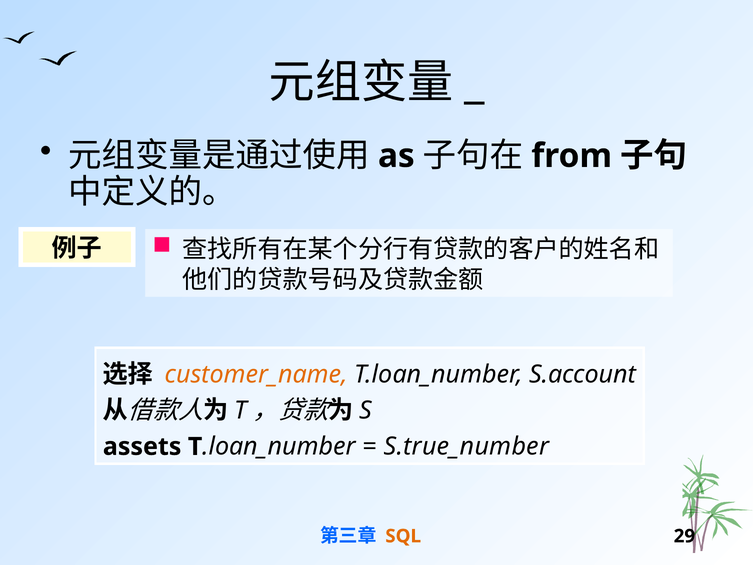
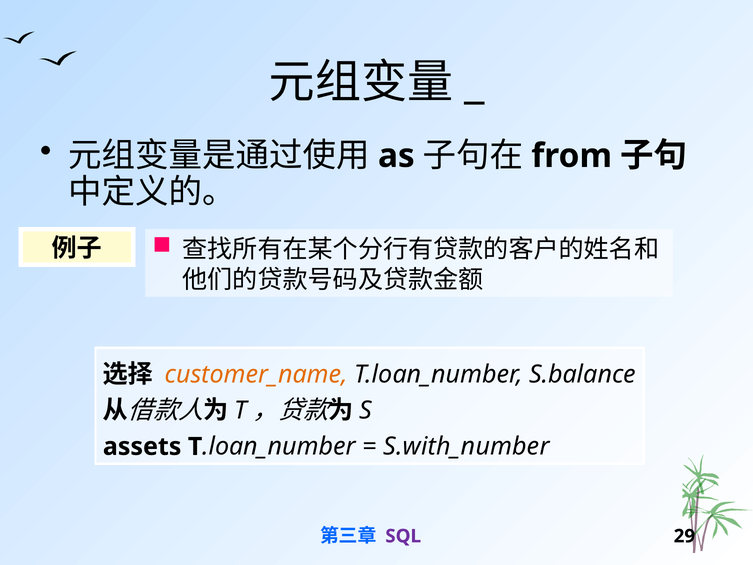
S.account: S.account -> S.balance (583, 374)
S.true_number: S.true_number -> S.with_number (466, 446)
SQL colour: orange -> purple (403, 536)
